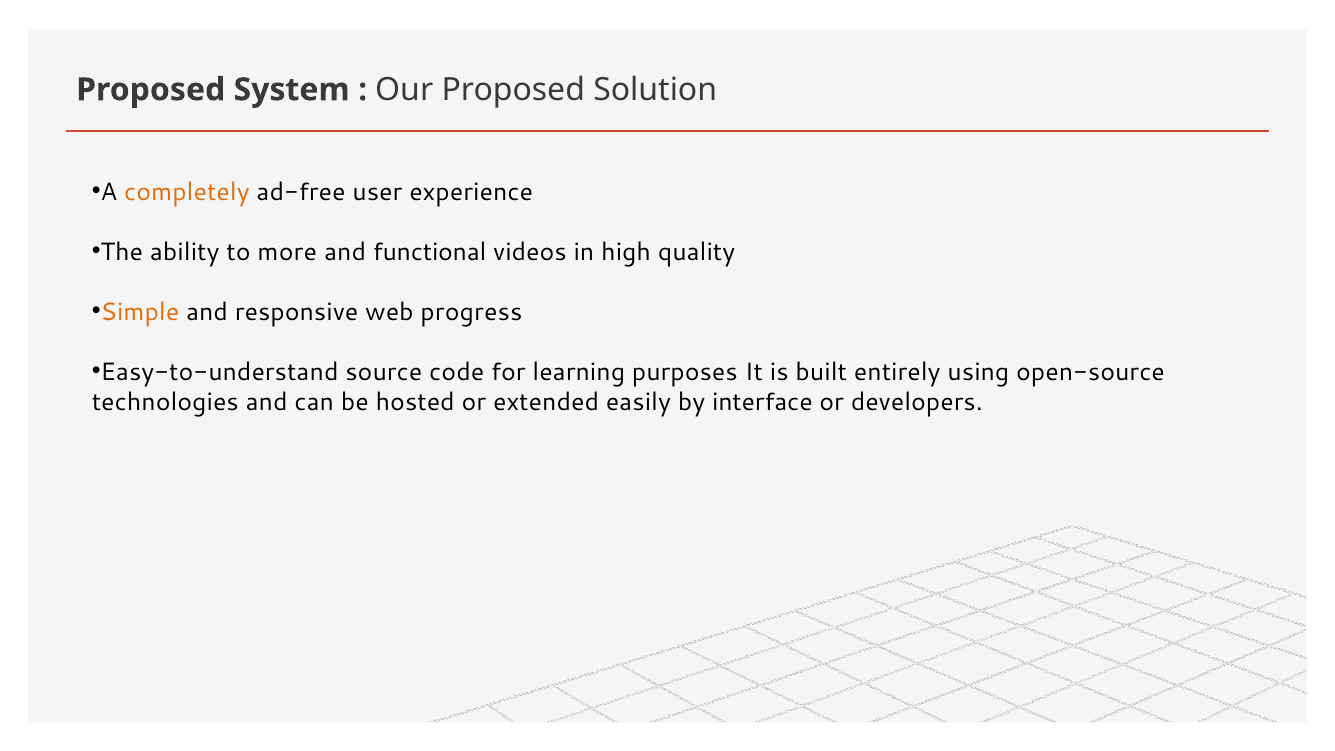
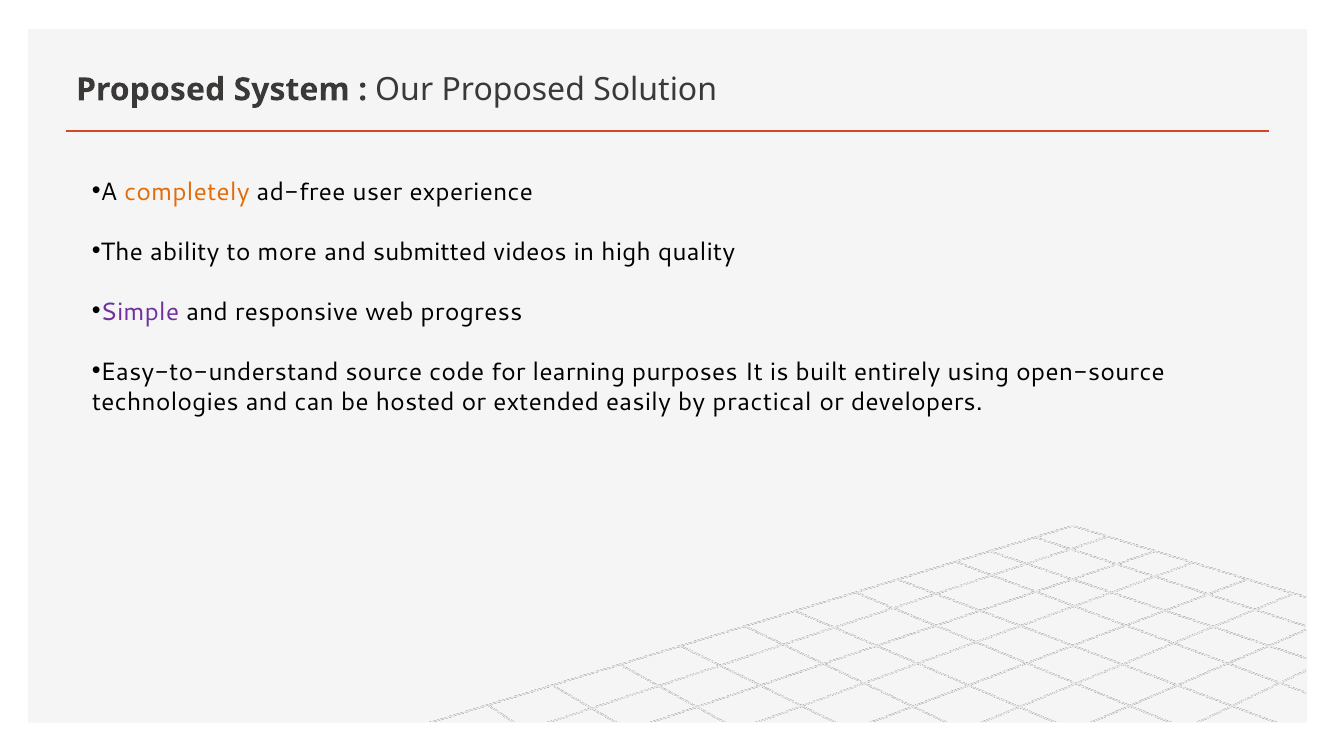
functional: functional -> submitted (430, 252)
Simple colour: orange -> purple (140, 312)
interface: interface -> practical (762, 402)
